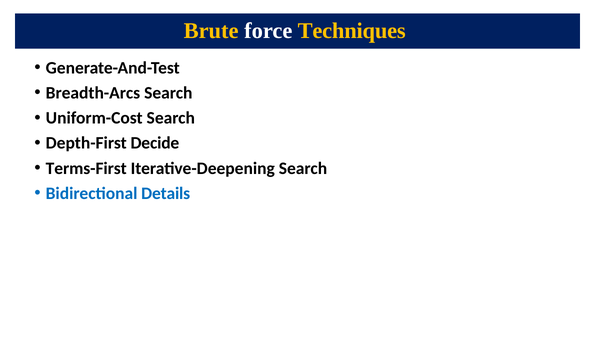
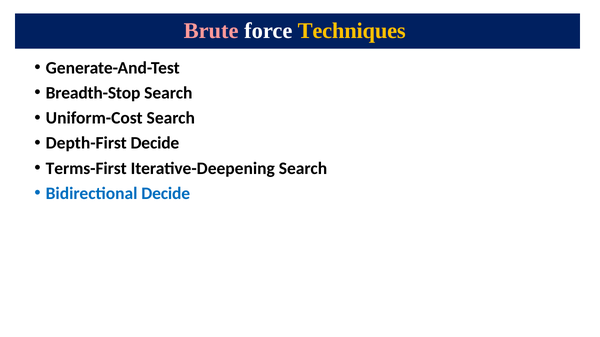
Brute colour: yellow -> pink (211, 31)
Breadth-Arcs: Breadth-Arcs -> Breadth-Stop (93, 93)
Bidirectional Details: Details -> Decide (166, 194)
